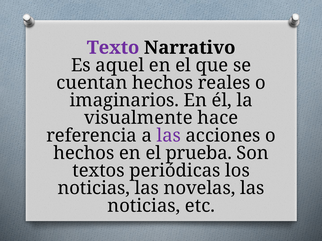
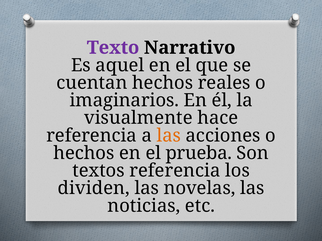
las colour: purple -> orange (169, 136)
textos periódicas: periódicas -> referencia (175, 171)
noticias: noticias -> dividen (94, 189)
